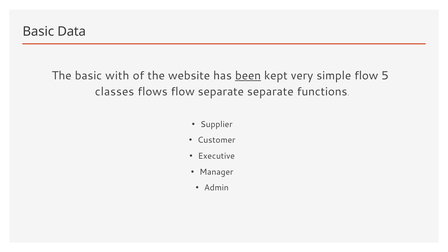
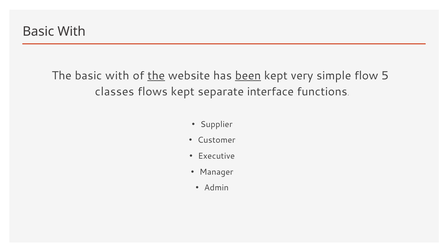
Data: Data -> With (72, 31)
the underline: none -> present (156, 76)
flows flow: flow -> kept (183, 92)
separate separate: separate -> interface (270, 92)
